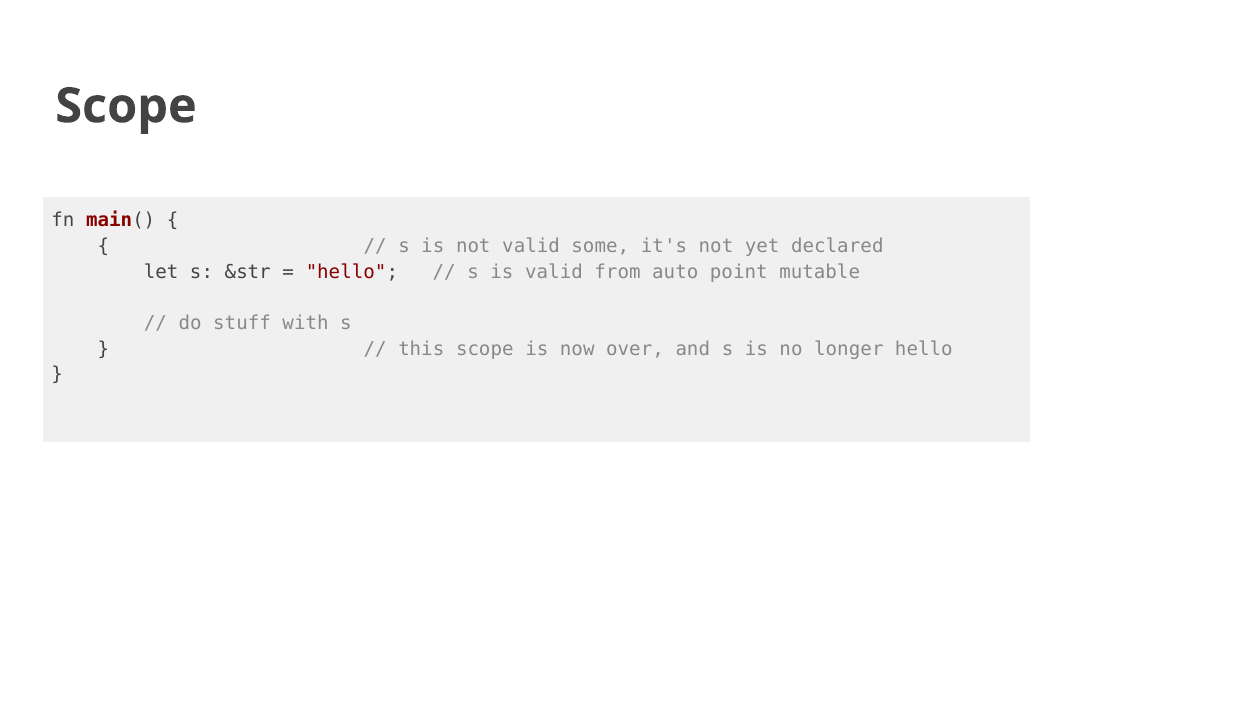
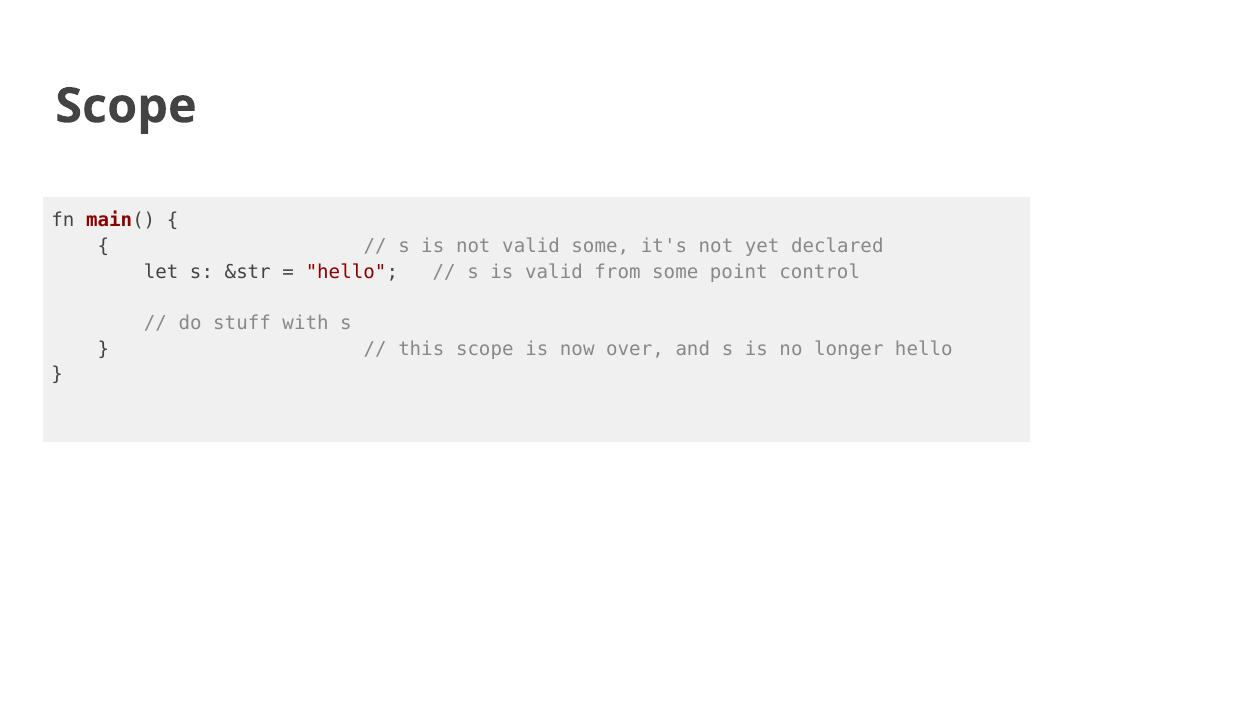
from auto: auto -> some (675, 272)
mutable: mutable -> control (820, 272)
